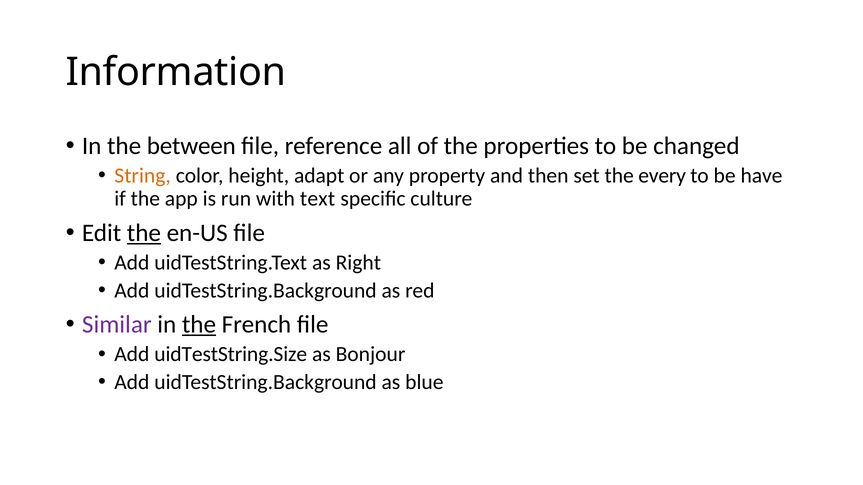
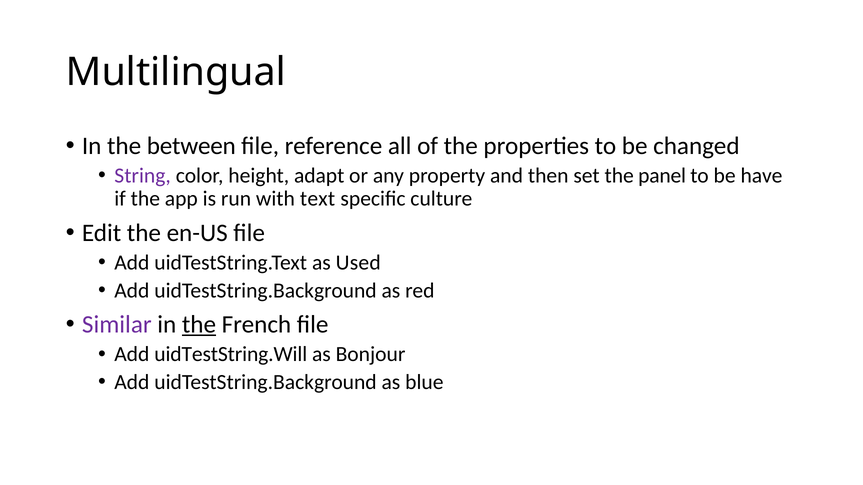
Information: Information -> Multilingual (176, 72)
String colour: orange -> purple (143, 176)
every: every -> panel (662, 176)
the underline: present -> none (144, 233)
Right: Right -> Used (358, 263)
uidTestString.Size: uidTestString.Size -> uidTestString.Will (231, 355)
